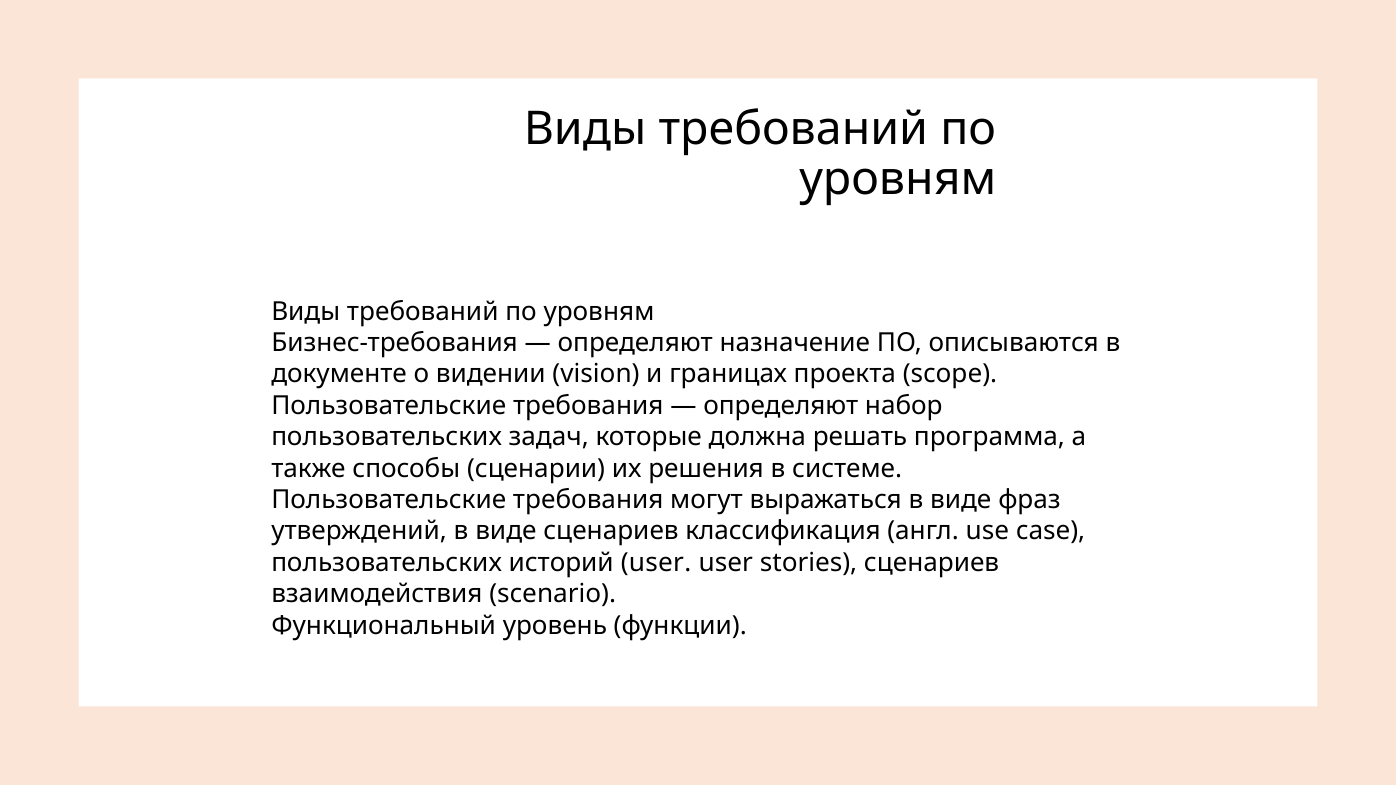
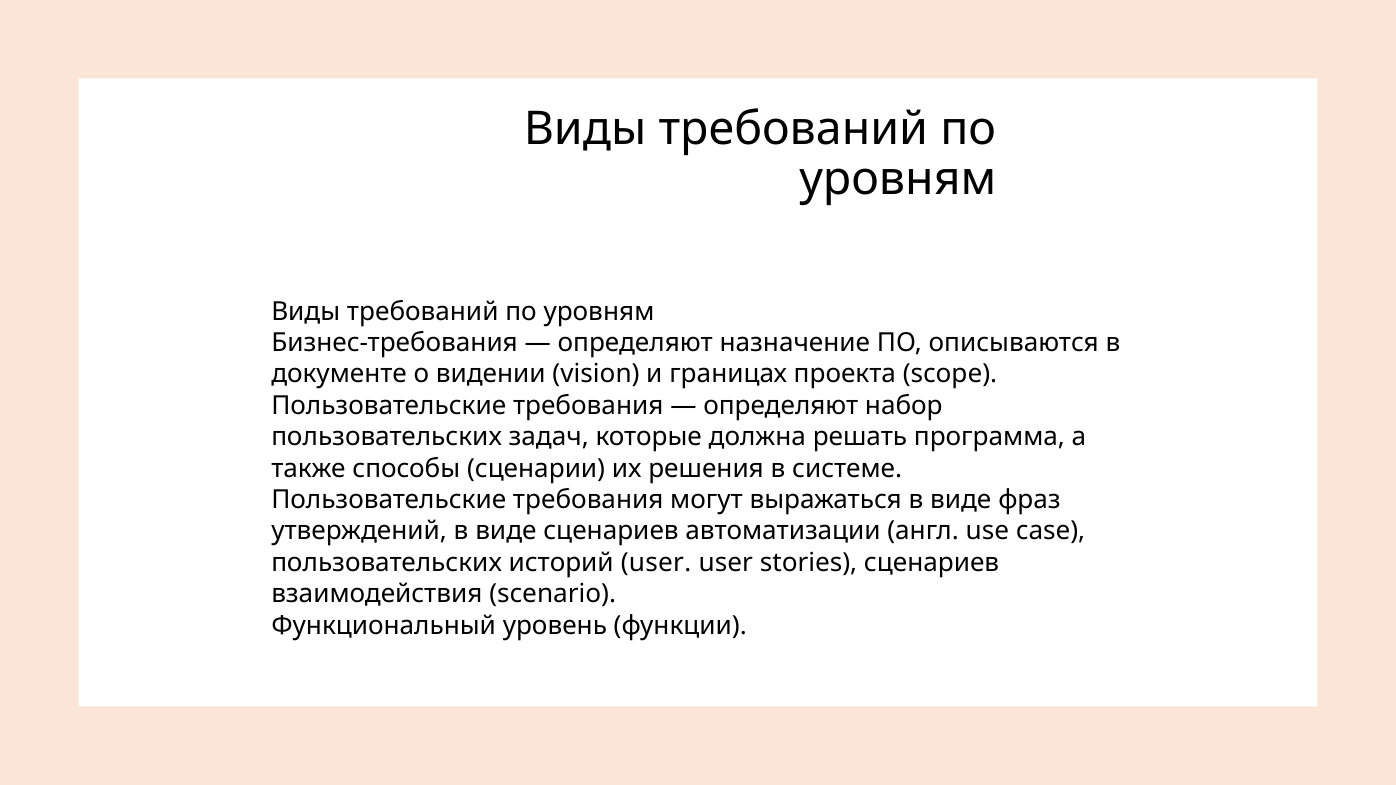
классификация: классификация -> автоматизации (783, 531)
